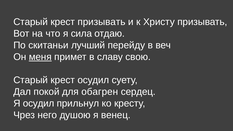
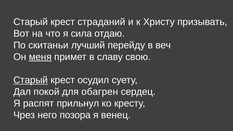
крест призывать: призывать -> страданий (101, 22)
Старый underline: none -> present (31, 80)
Я осудил: осудил -> распят (38, 103)
душою: душою -> позора (75, 115)
